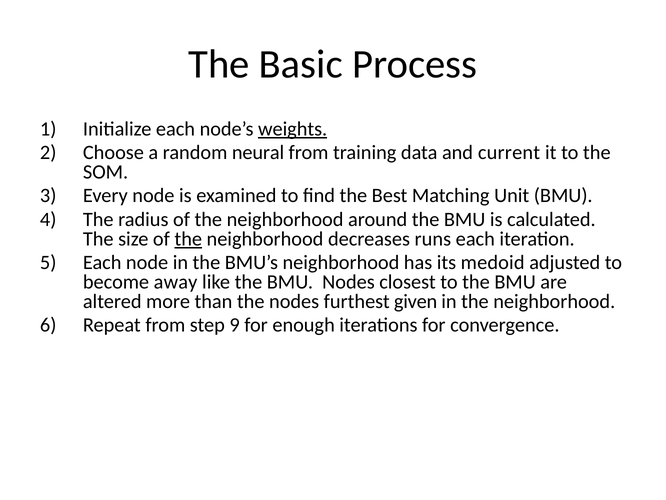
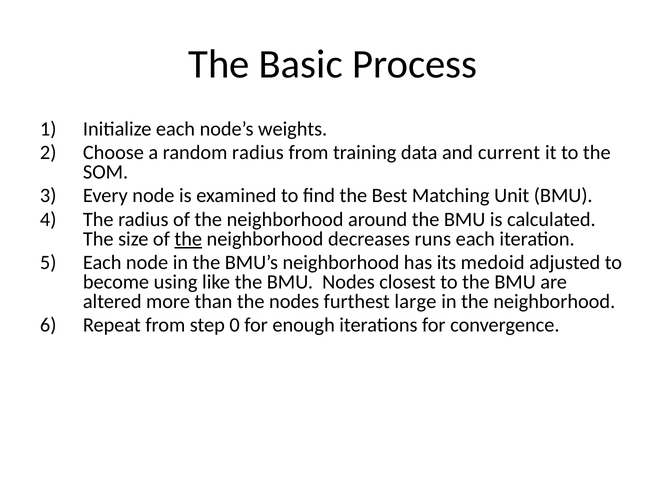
weights underline: present -> none (293, 129)
random neural: neural -> radius (258, 152)
away: away -> using (176, 282)
given: given -> large (415, 301)
9: 9 -> 0 (235, 325)
